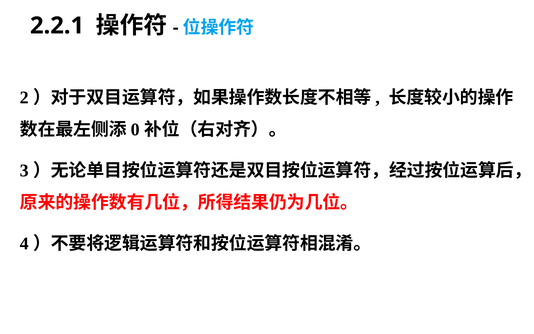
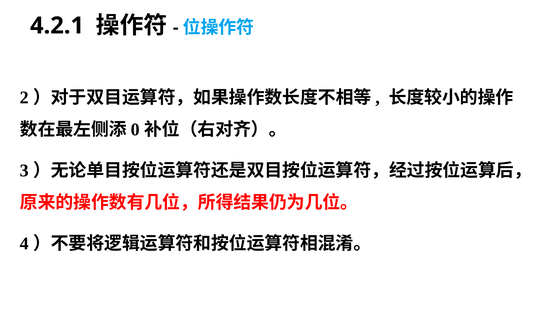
2.2.1: 2.2.1 -> 4.2.1 (57, 26)
